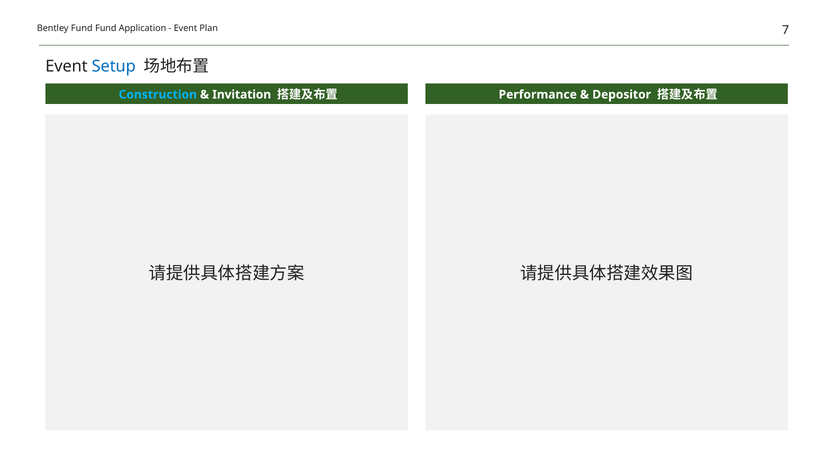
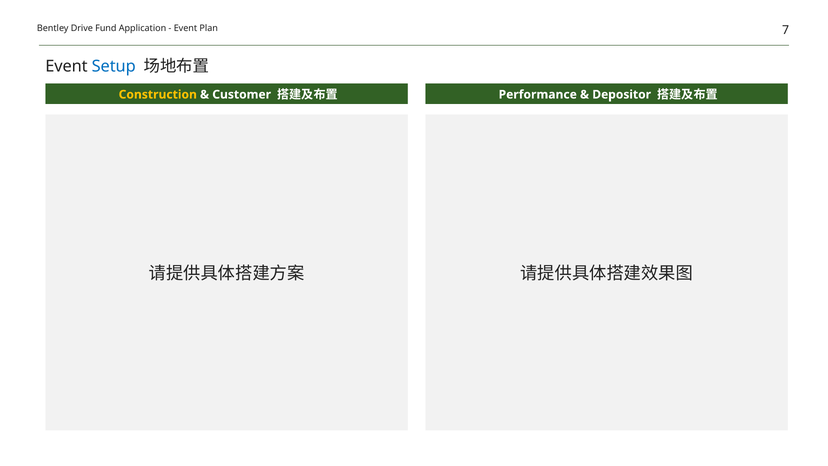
Bentley Fund: Fund -> Drive (82, 28)
Construction colour: light blue -> yellow (158, 94)
Invitation: Invitation -> Customer (242, 94)
